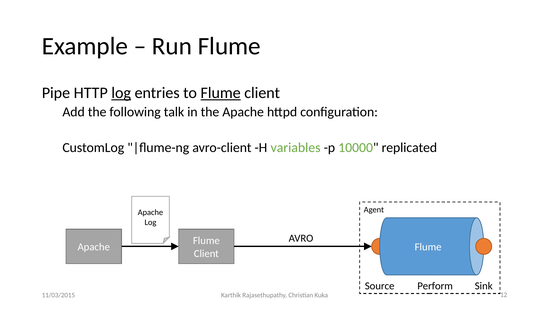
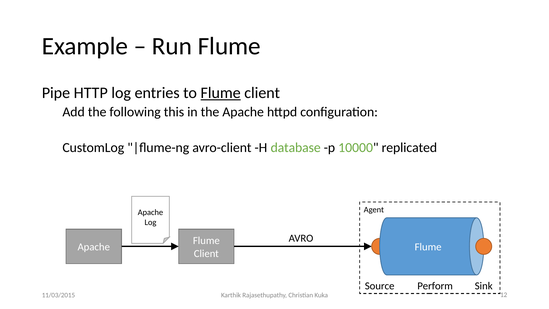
log underline: present -> none (121, 93)
talk: talk -> this (174, 112)
variables: variables -> database (296, 148)
